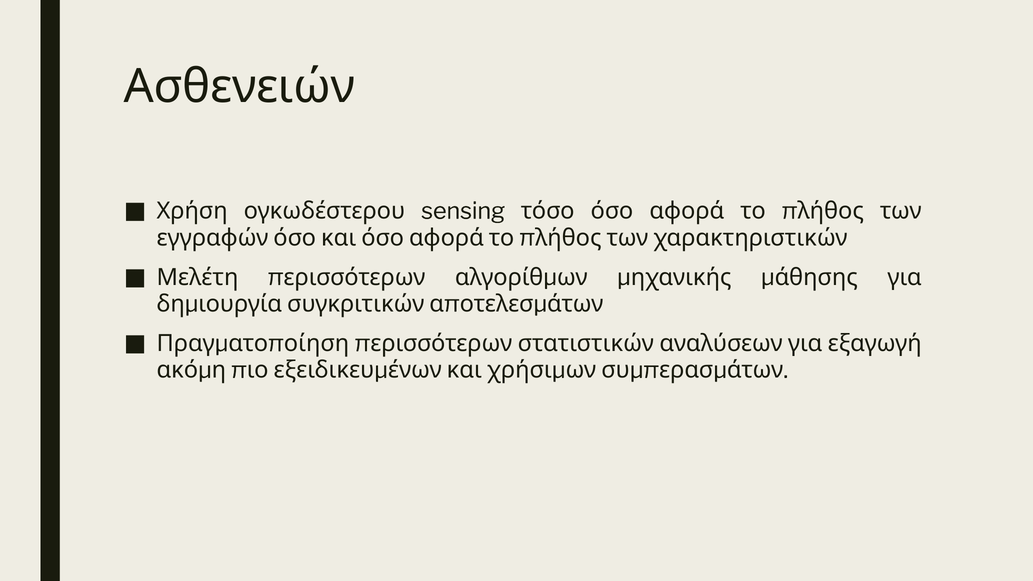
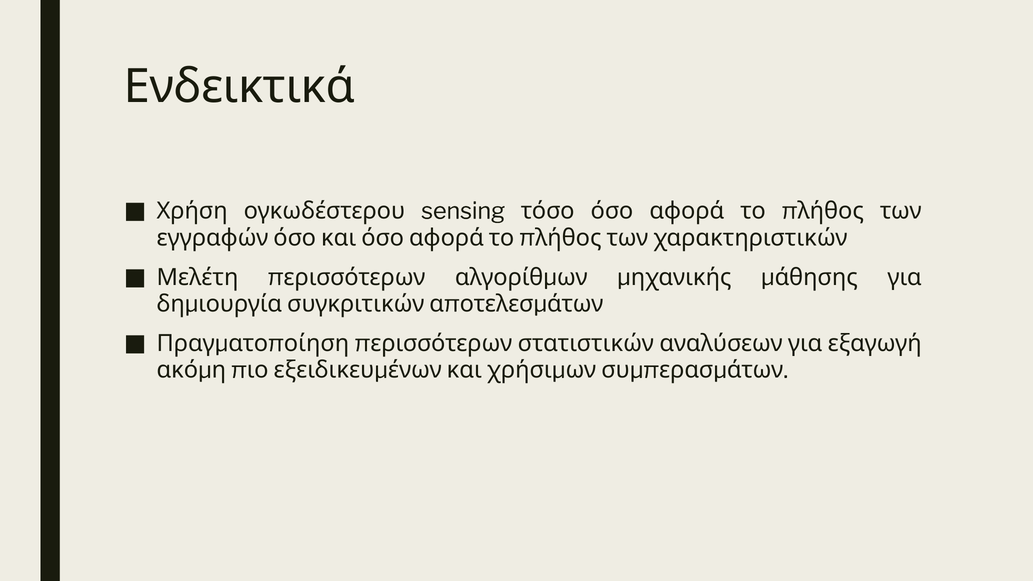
Ασθενειών: Ασθενειών -> Ενδεικτικά (240, 87)
